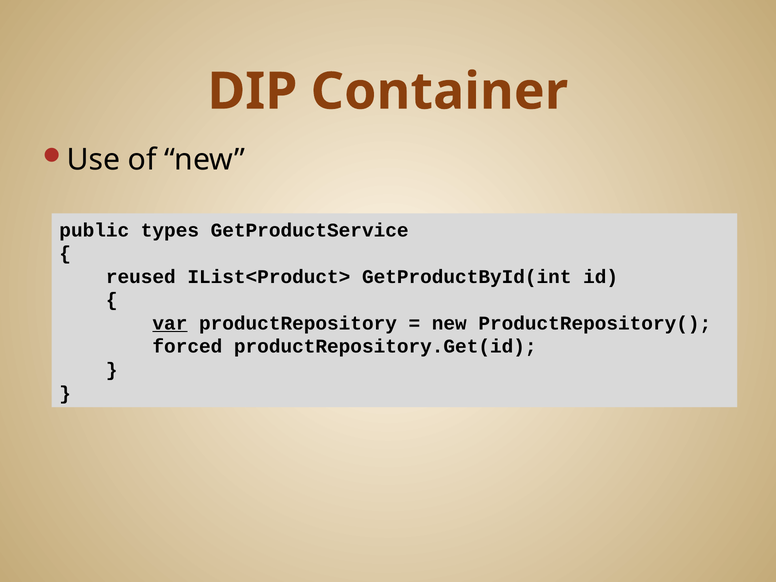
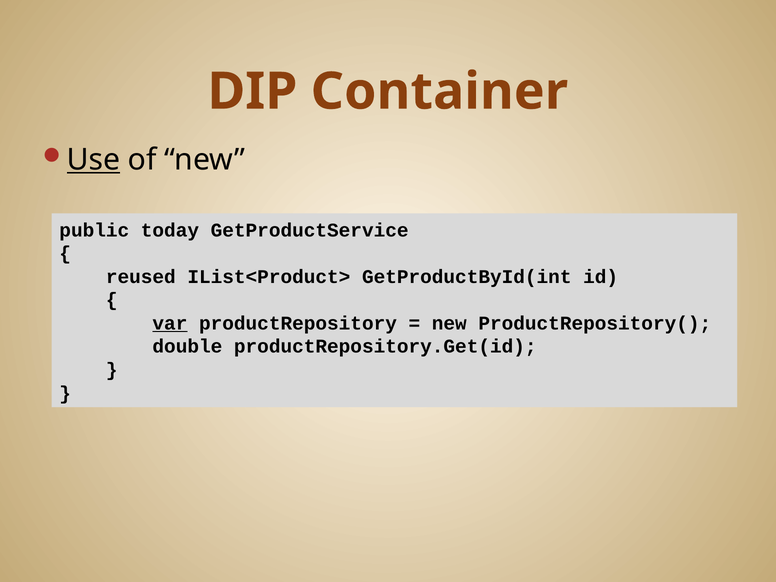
Use underline: none -> present (94, 160)
types: types -> today (170, 230)
forced: forced -> double (187, 347)
